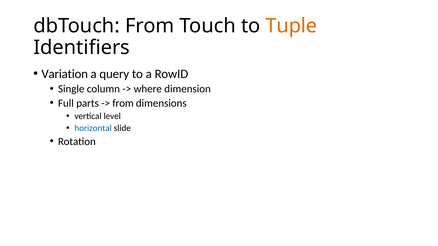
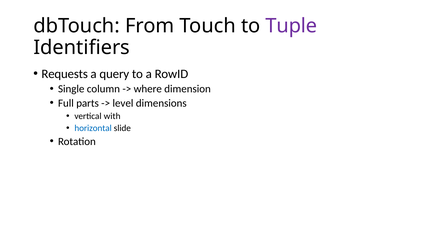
Tuple colour: orange -> purple (291, 26)
Variation: Variation -> Requests (65, 74)
from: from -> level (123, 103)
level: level -> with (112, 116)
